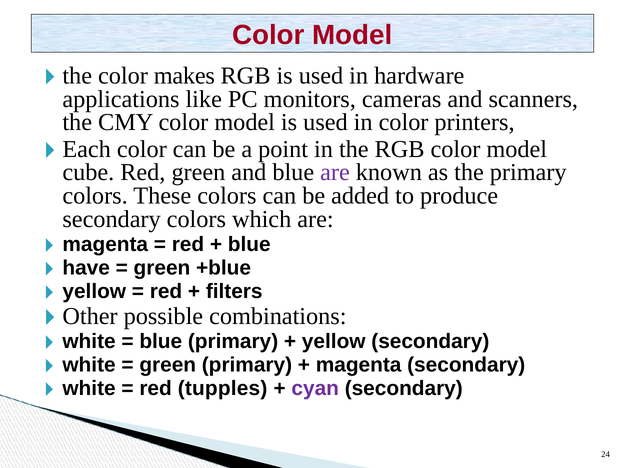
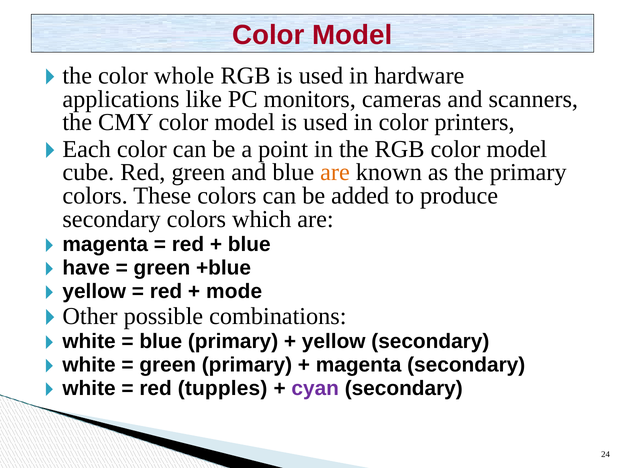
makes: makes -> whole (184, 76)
are colour: purple -> orange (335, 173)
filters: filters -> mode (234, 292)
